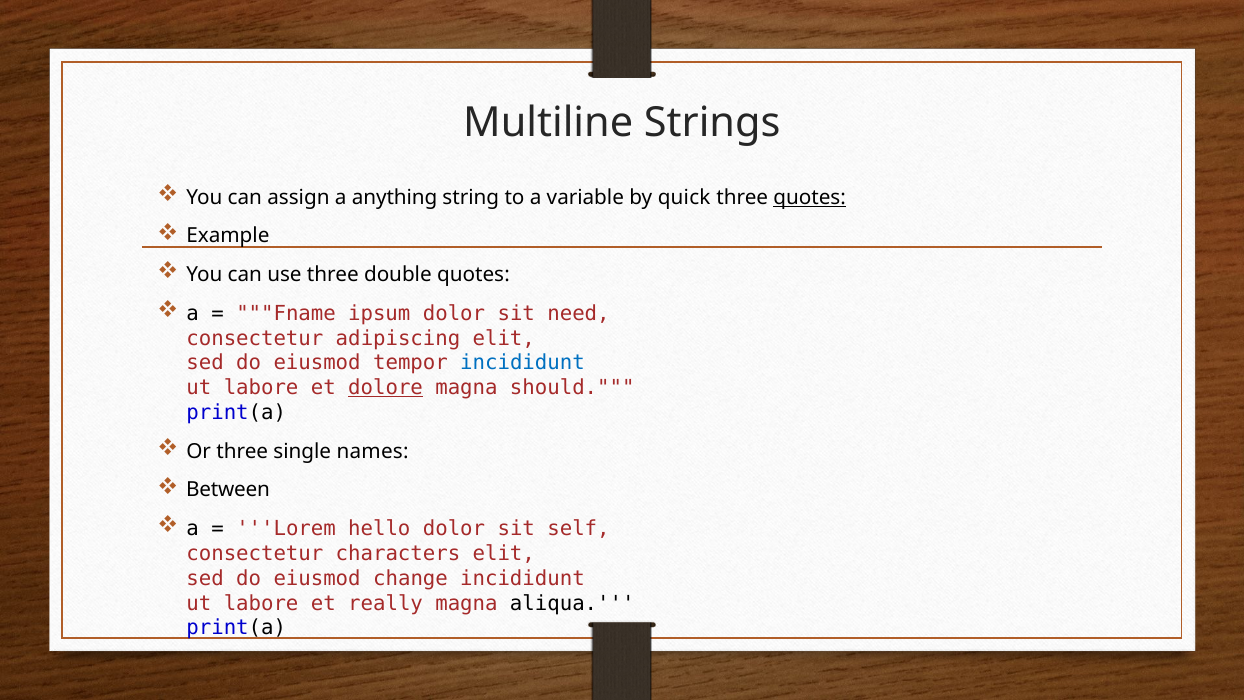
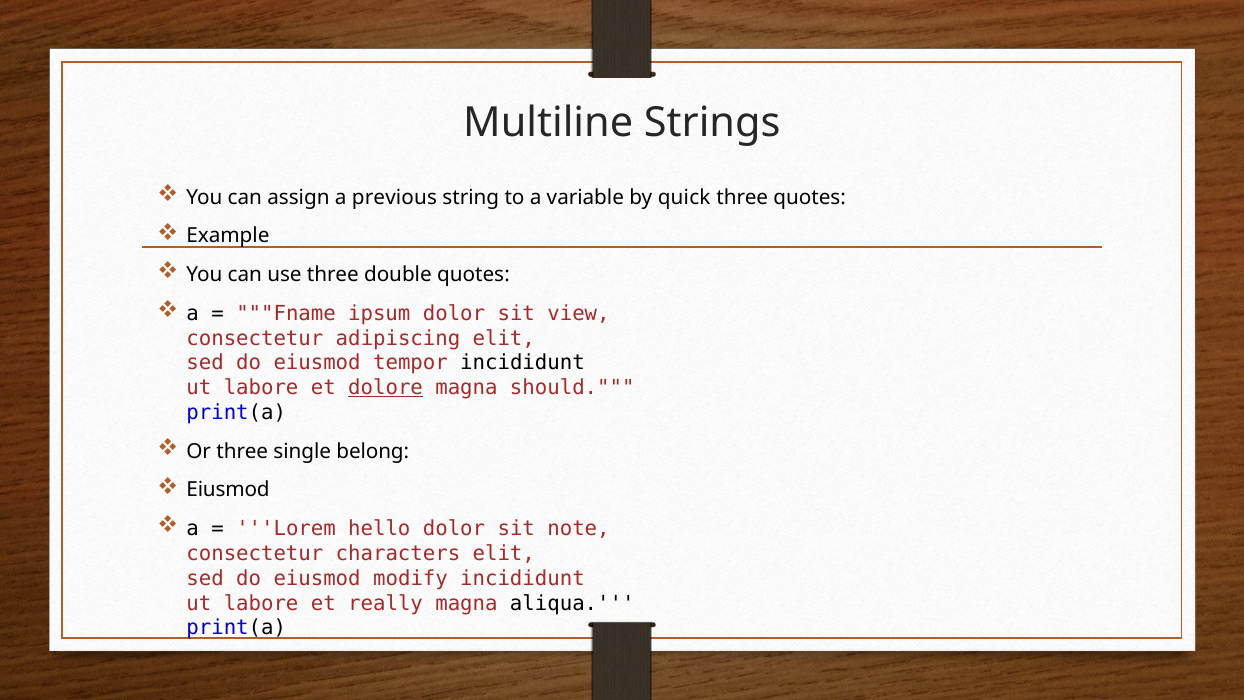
anything: anything -> previous (394, 197)
quotes underline: present -> none (810, 197)
need: need -> view (578, 313)
incididunt colour: blue -> black (523, 363)
names: names -> belong (373, 451)
Between: Between -> Eiusmod (228, 490)
self: self -> note (578, 528)
change: change -> modify (411, 578)
